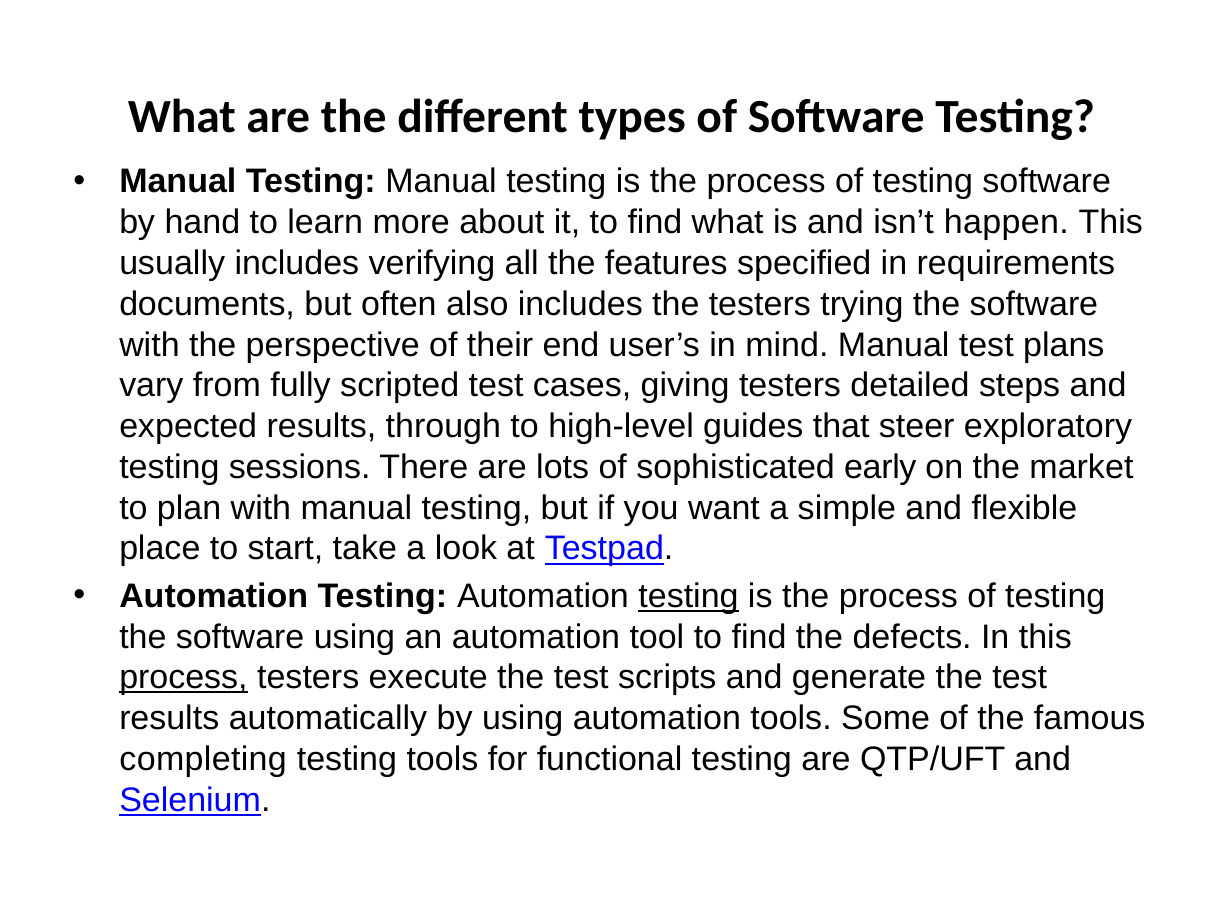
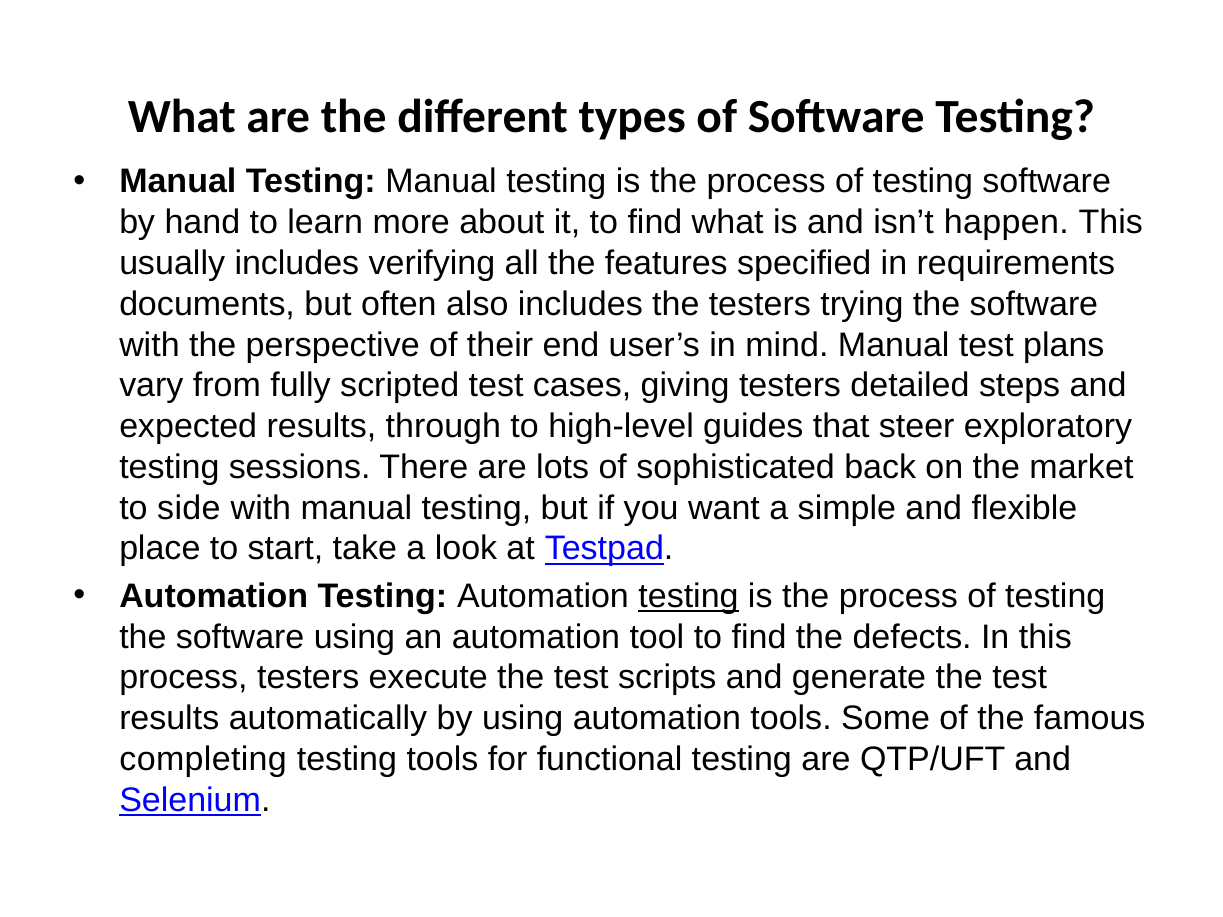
early: early -> back (880, 467)
plan: plan -> side (189, 508)
process underline: present -> none (183, 678)
